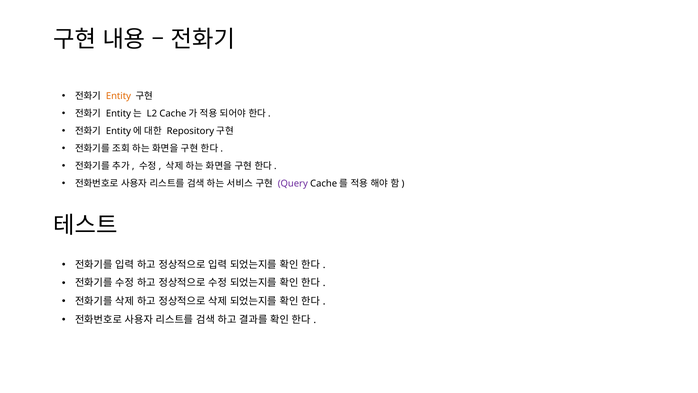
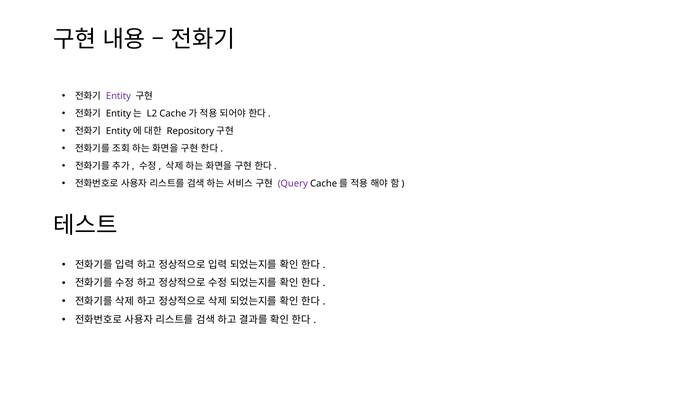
Entity colour: orange -> purple (118, 96)
